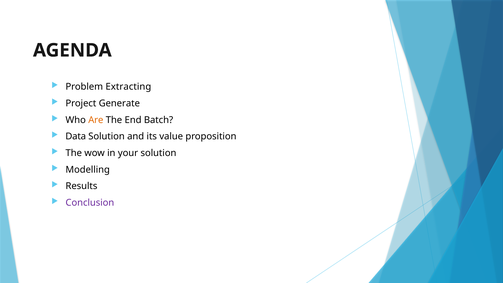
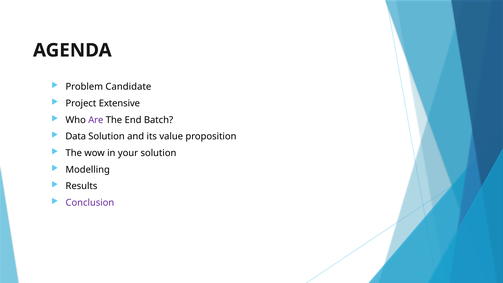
Extracting: Extracting -> Candidate (128, 87)
Generate: Generate -> Extensive (119, 103)
Are colour: orange -> purple (96, 120)
